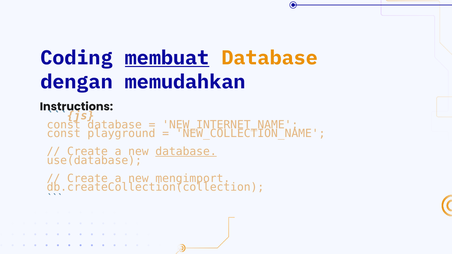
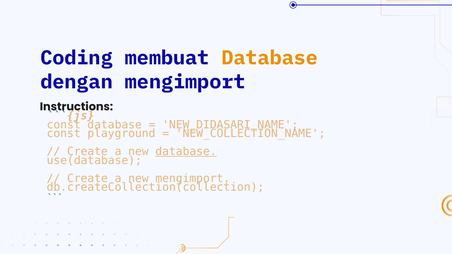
membuat underline: present -> none (167, 58)
dengan memudahkan: memudahkan -> mengimport (185, 82)
NEW_INTERNET_NAME: NEW_INTERNET_NAME -> NEW_DIDASARI_NAME (230, 125)
